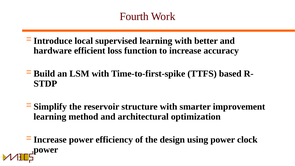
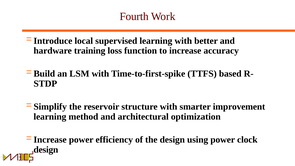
efficient: efficient -> training (90, 51)
power: power -> design (46, 150)
